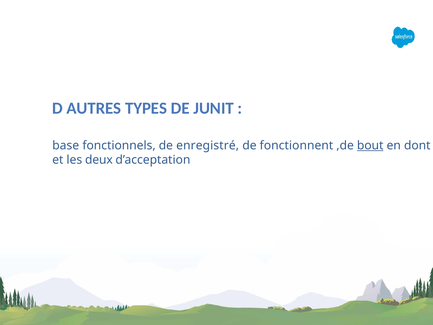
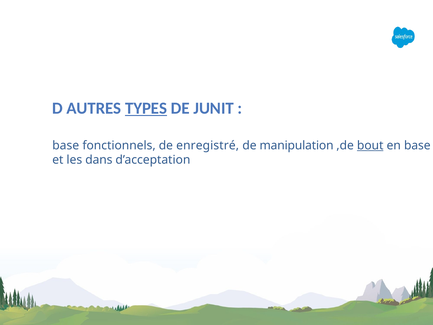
TYPES underline: none -> present (146, 108)
fonctionnent: fonctionnent -> manipulation (297, 145)
en dont: dont -> base (417, 145)
deux: deux -> dans (99, 160)
